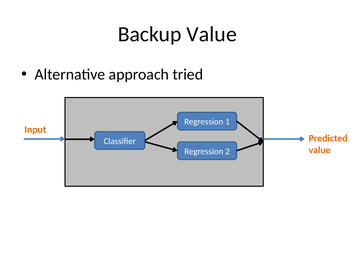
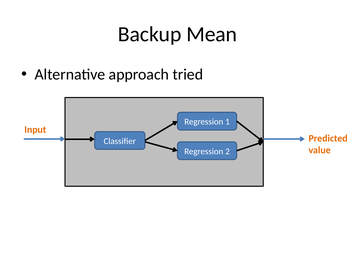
Backup Value: Value -> Mean (212, 34)
